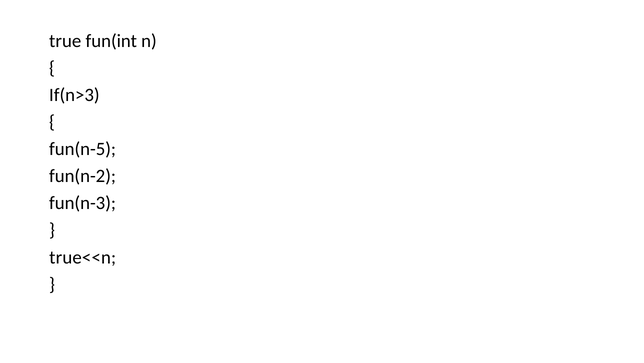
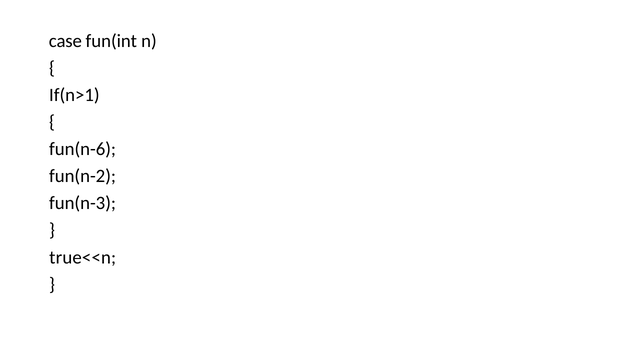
true: true -> case (65, 41)
If(n>3: If(n>3 -> If(n>1 (74, 95)
fun(n-5: fun(n-5 -> fun(n-6 (83, 149)
